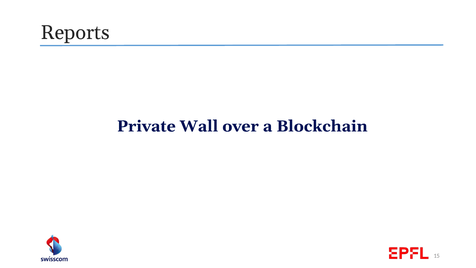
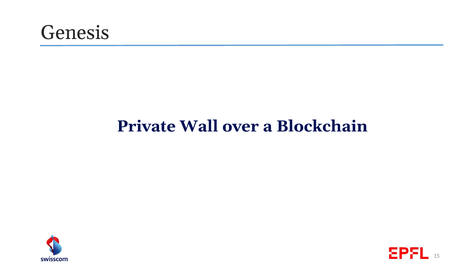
Reports: Reports -> Genesis (75, 33)
